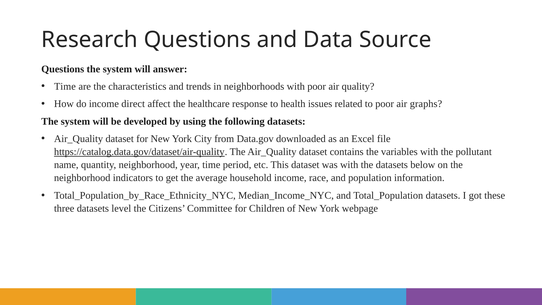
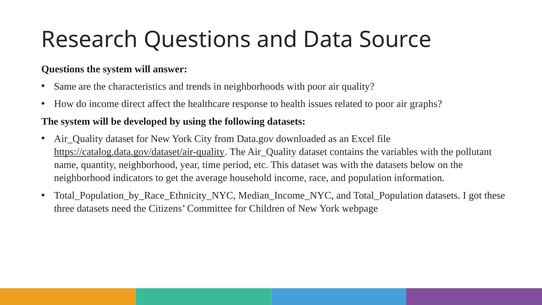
Time: Time -> Same (65, 86)
level: level -> need (121, 208)
